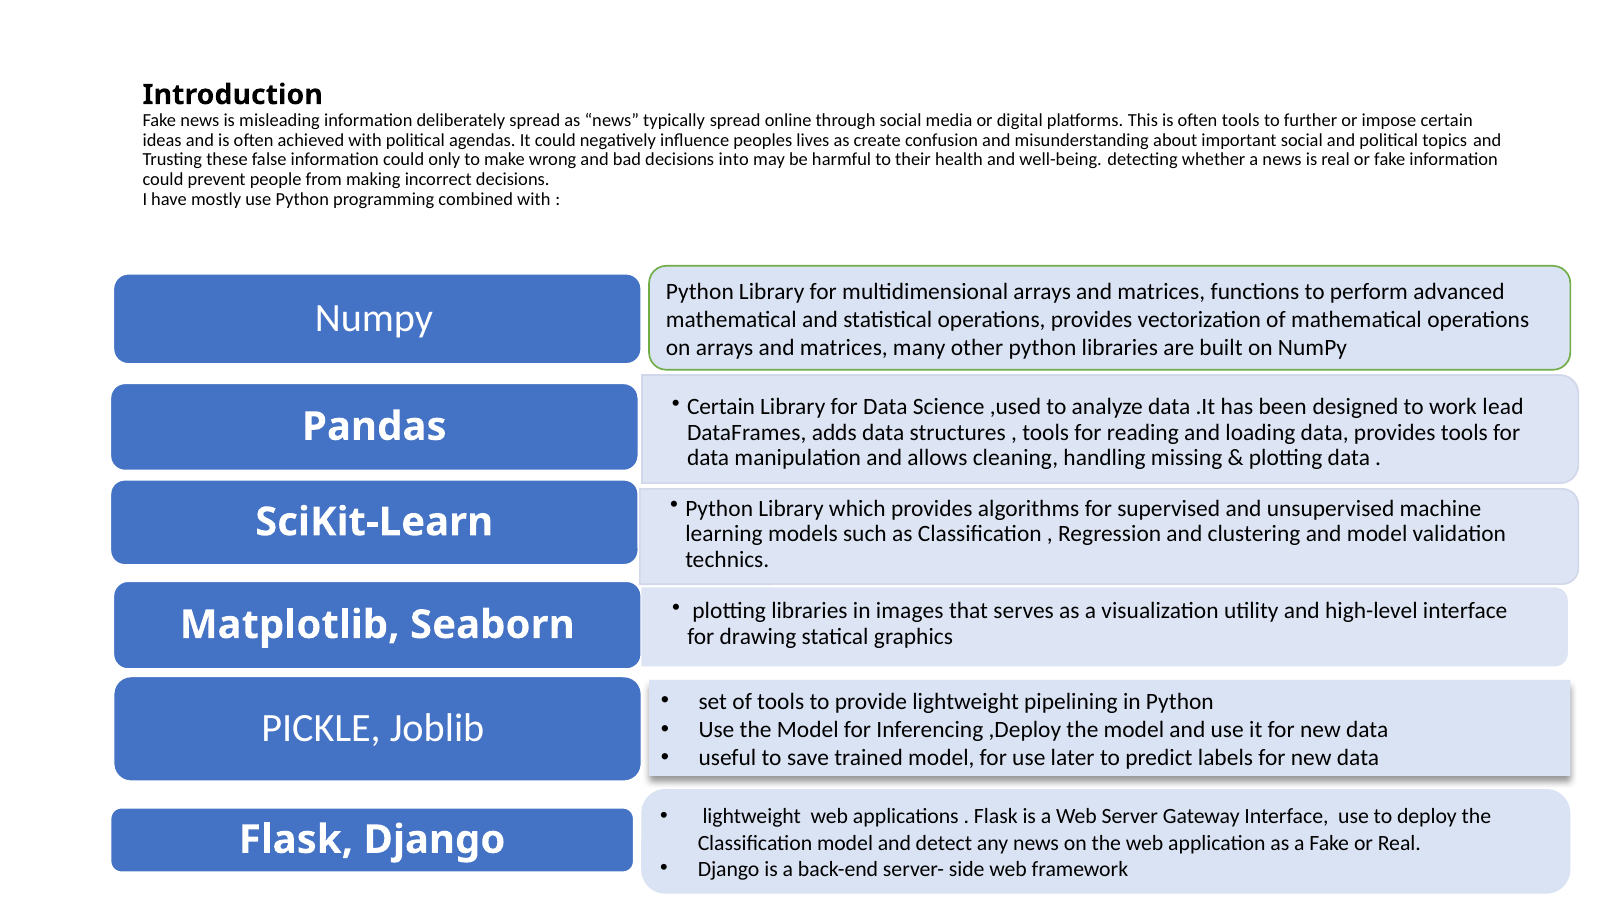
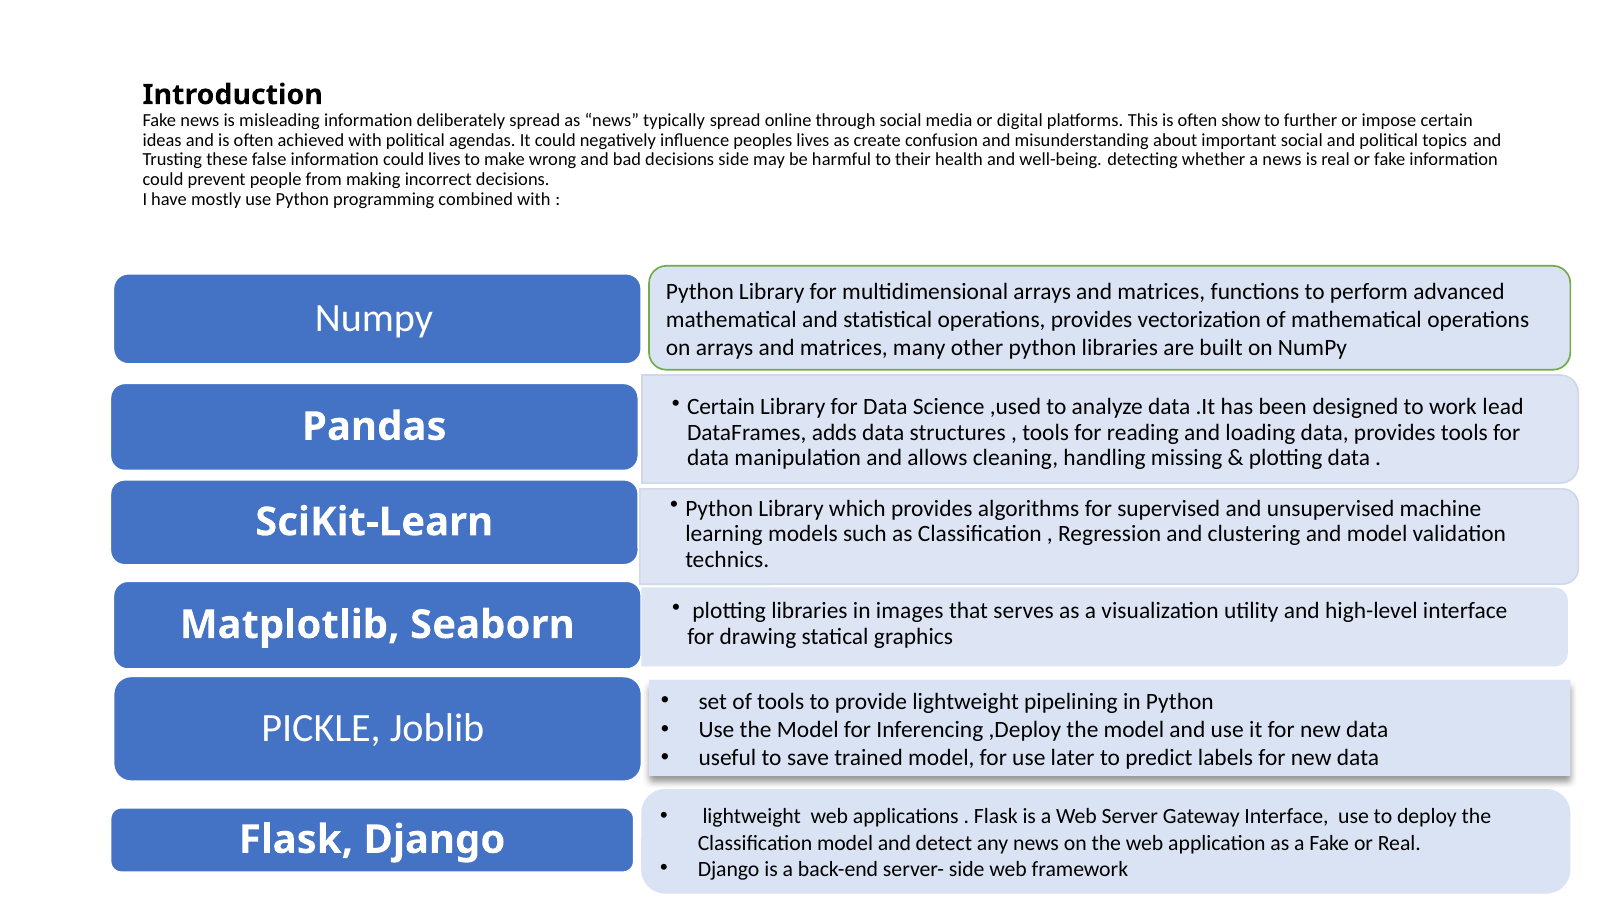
often tools: tools -> show (1241, 120)
could only: only -> lives (444, 160)
decisions into: into -> side (734, 160)
